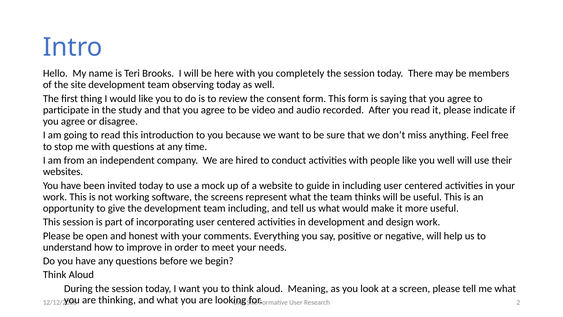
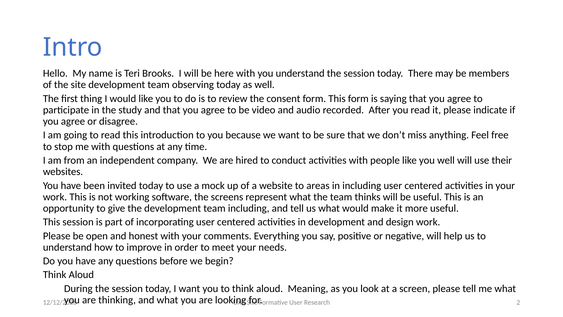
you completely: completely -> understand (300, 73)
guide: guide -> areas (318, 185)
